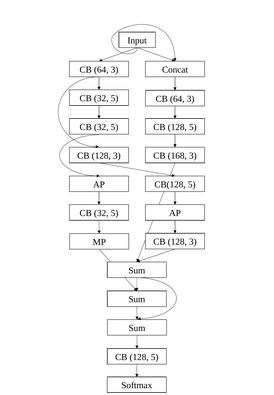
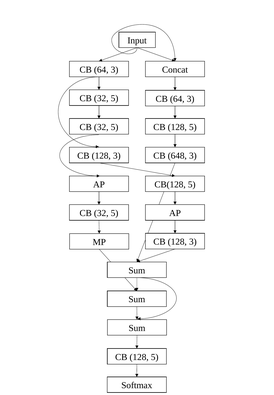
168: 168 -> 648 (177, 156)
